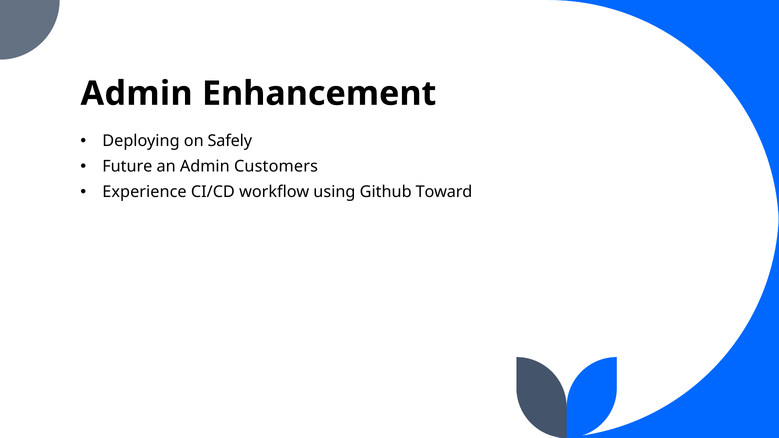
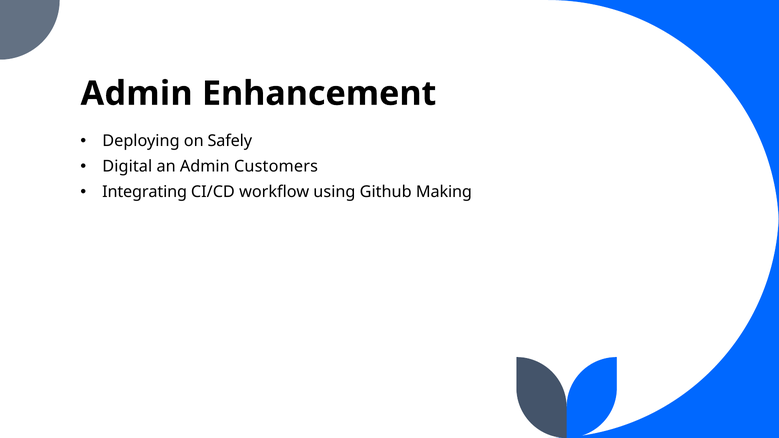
Future: Future -> Digital (127, 167)
Experience: Experience -> Integrating (145, 192)
Toward: Toward -> Making (444, 192)
